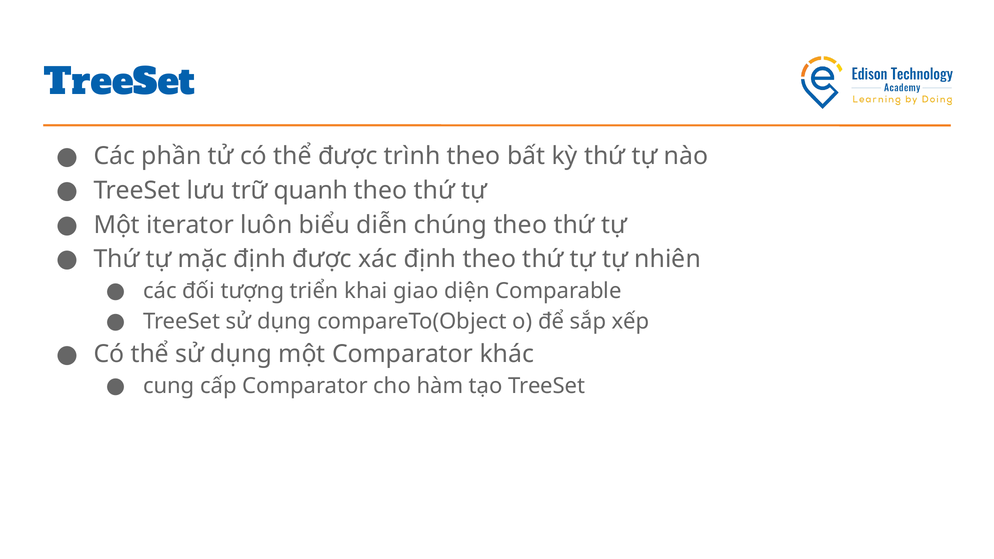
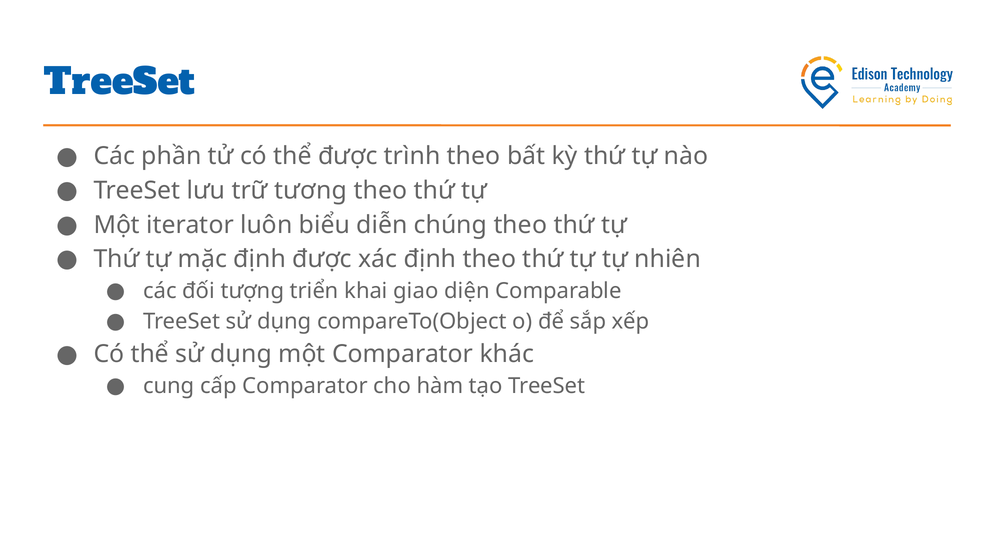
quanh: quanh -> tương (311, 191)
